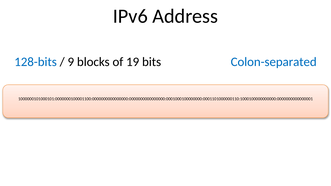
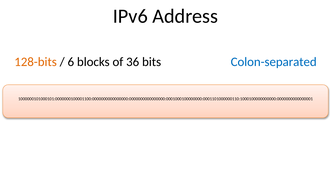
128-bits colour: blue -> orange (36, 62)
9: 9 -> 6 (71, 62)
19: 19 -> 36 (133, 62)
